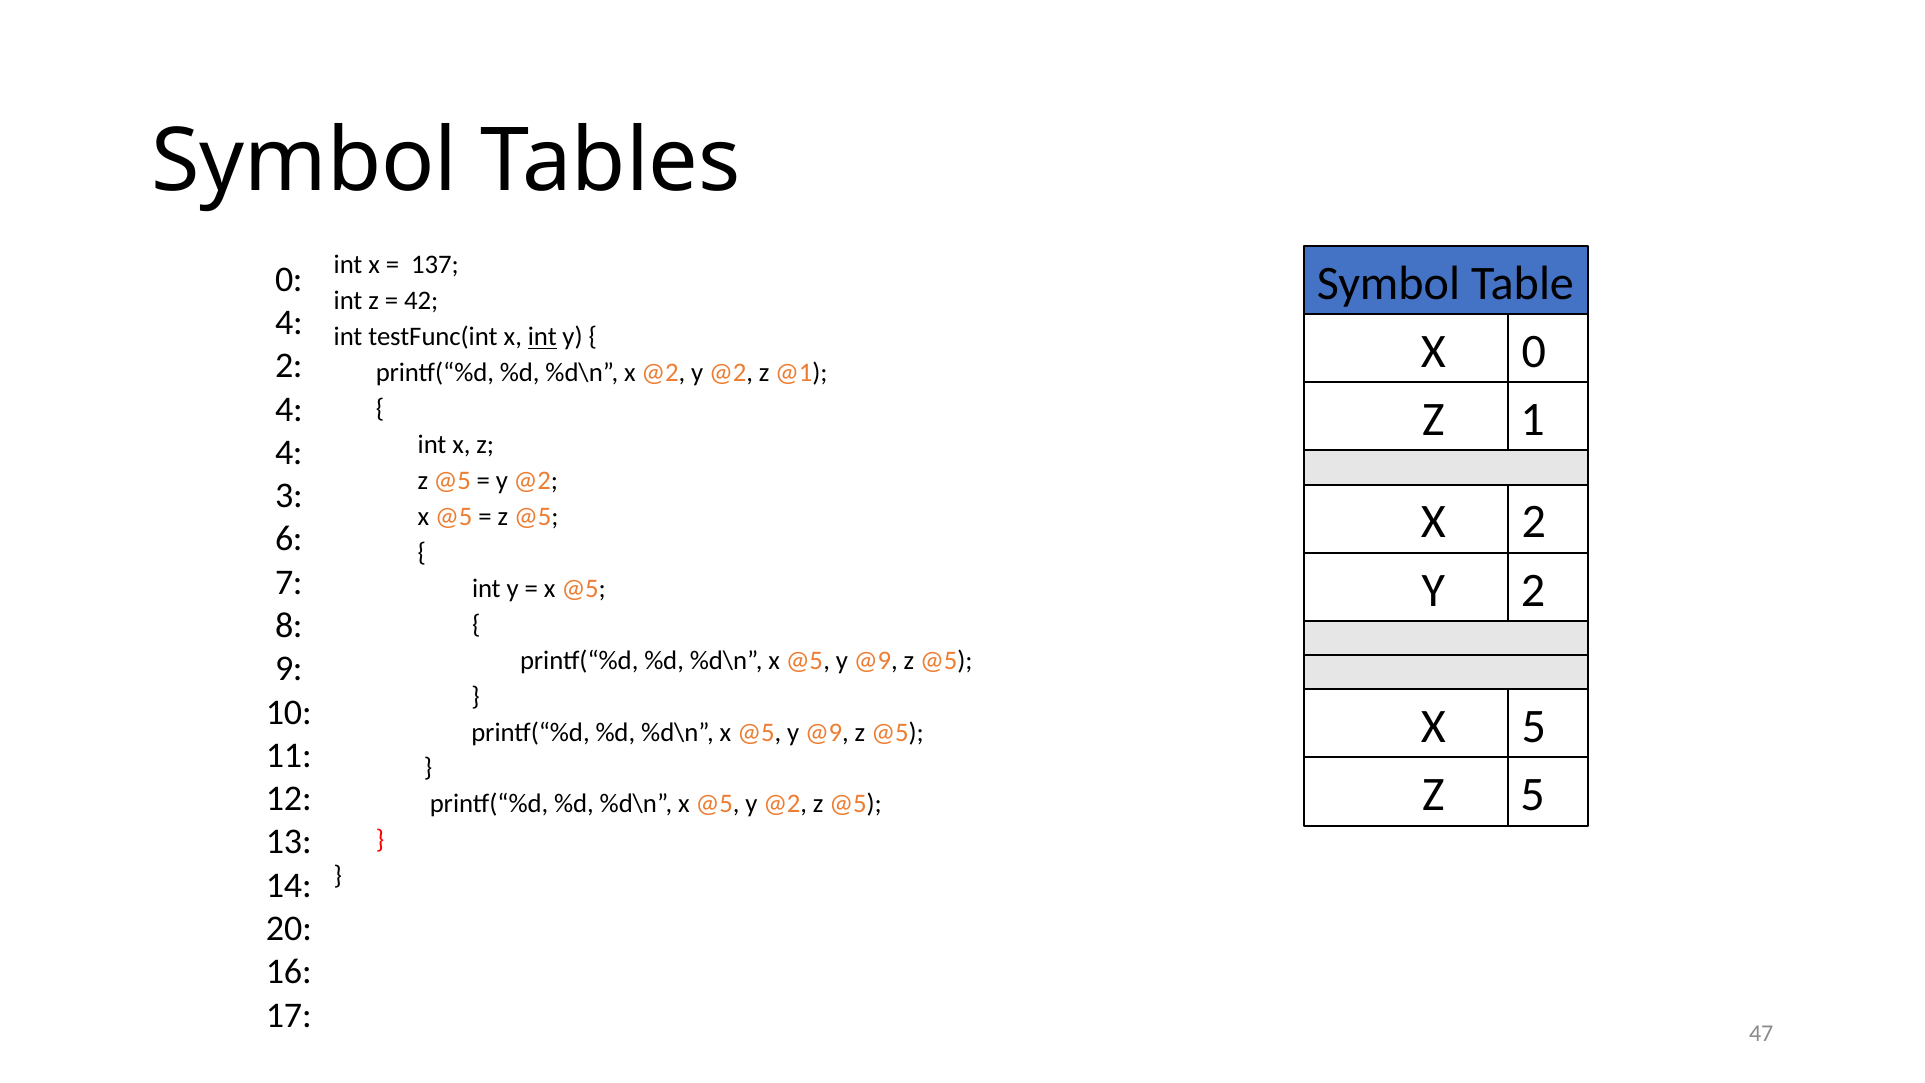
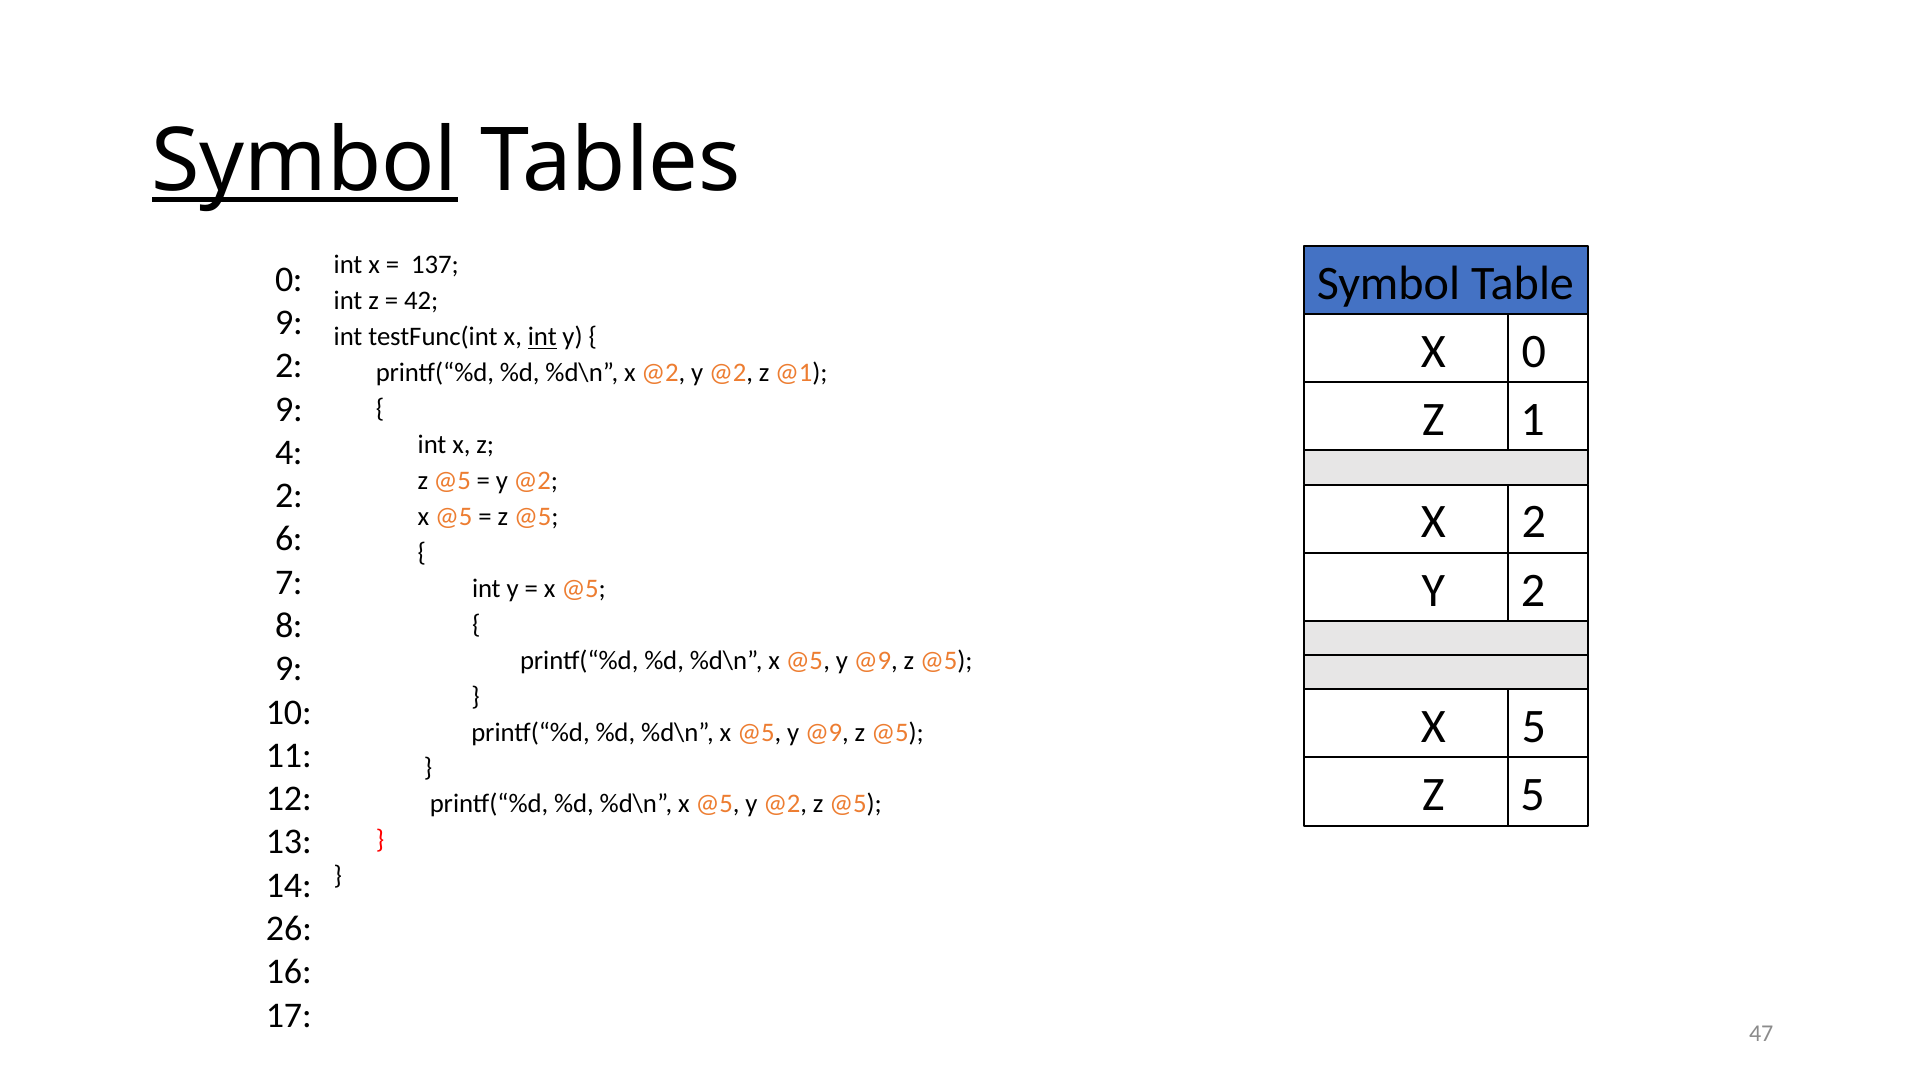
Symbol underline: none -> present (305, 162)
4: 4 -> 9 (289, 323)
4: 4 -> 9 (289, 409)
3: 3 -> 2 (289, 496)
20: 20 -> 26 (289, 928)
